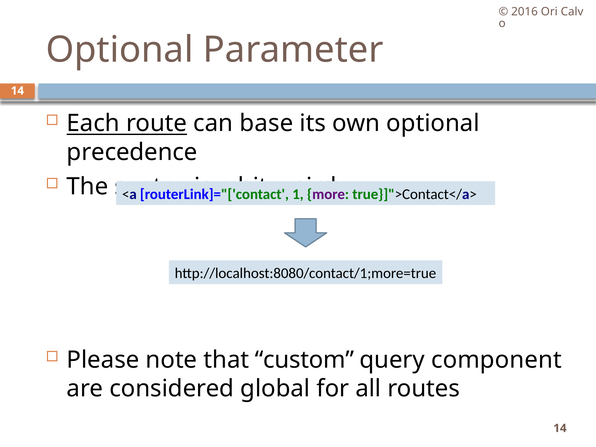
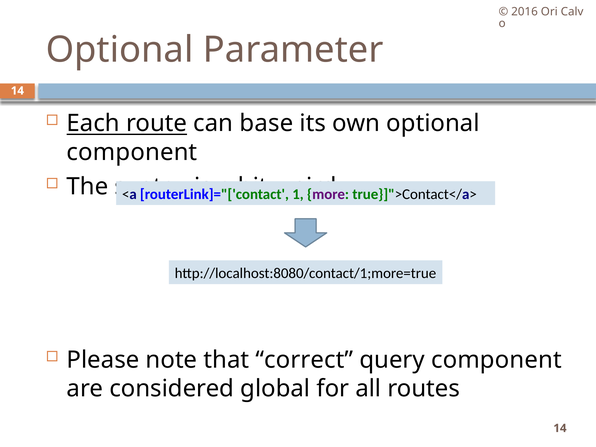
precedence: precedence -> component (132, 152)
custom: custom -> correct (304, 360)
